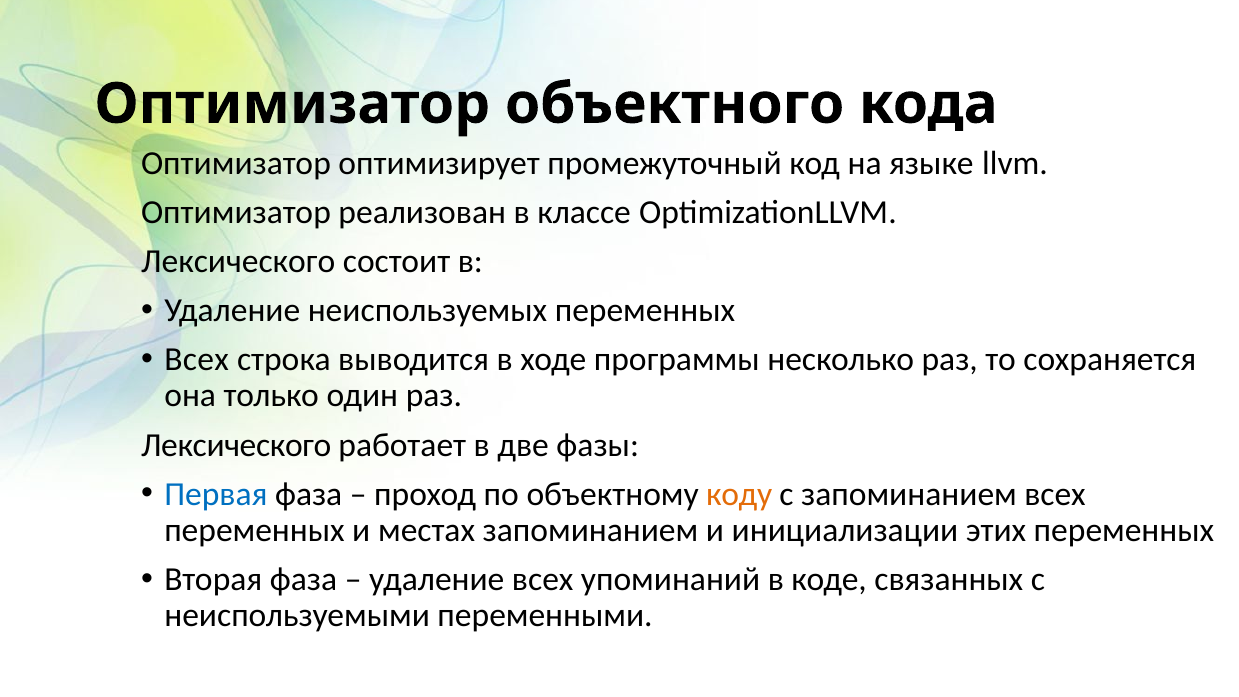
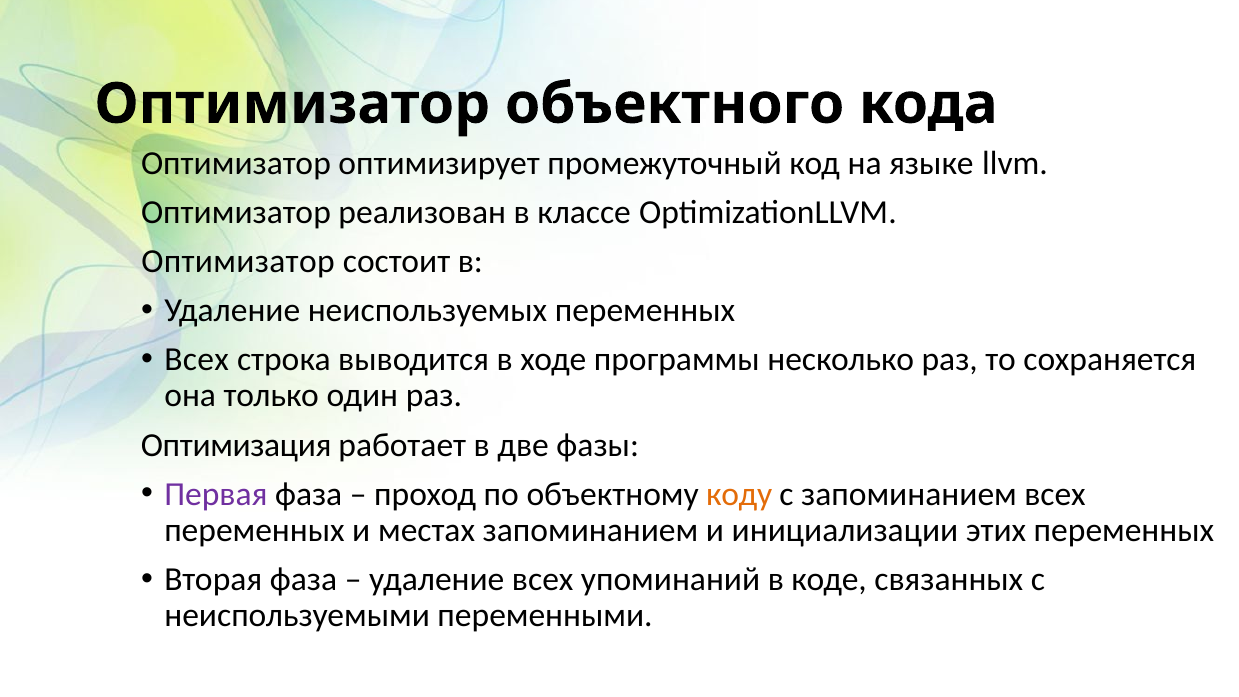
Лексического: Лексического -> Оптимизатор (238, 261)
Лексического: Лексического -> Оптимизация (236, 445)
Первая colour: blue -> purple (216, 494)
